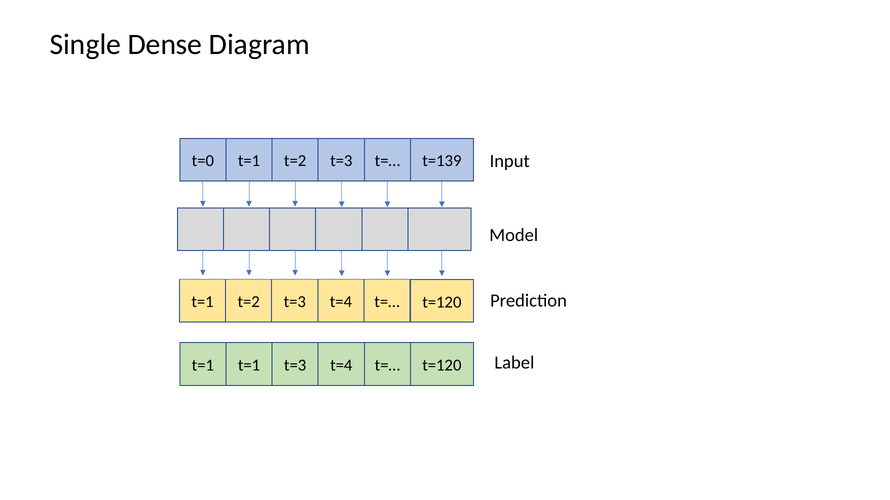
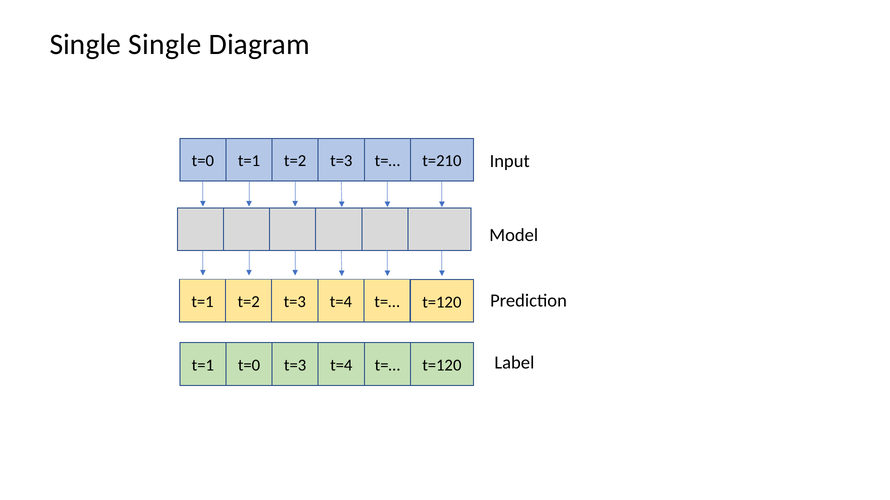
Single Dense: Dense -> Single (165, 44)
t=139: t=139 -> t=210 (442, 161)
t=1 t=1: t=1 -> t=0 (249, 366)
